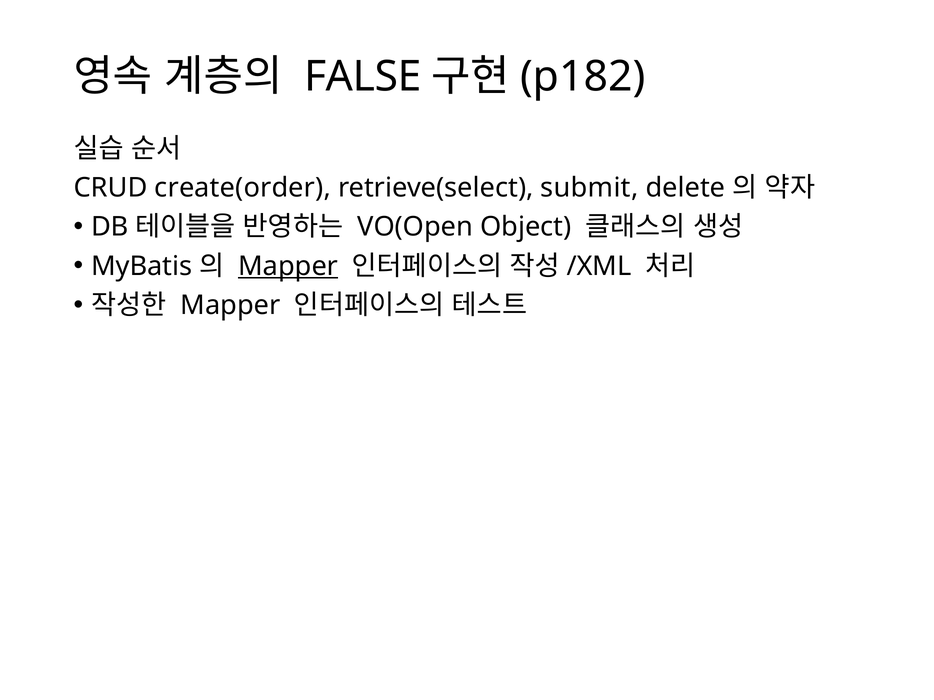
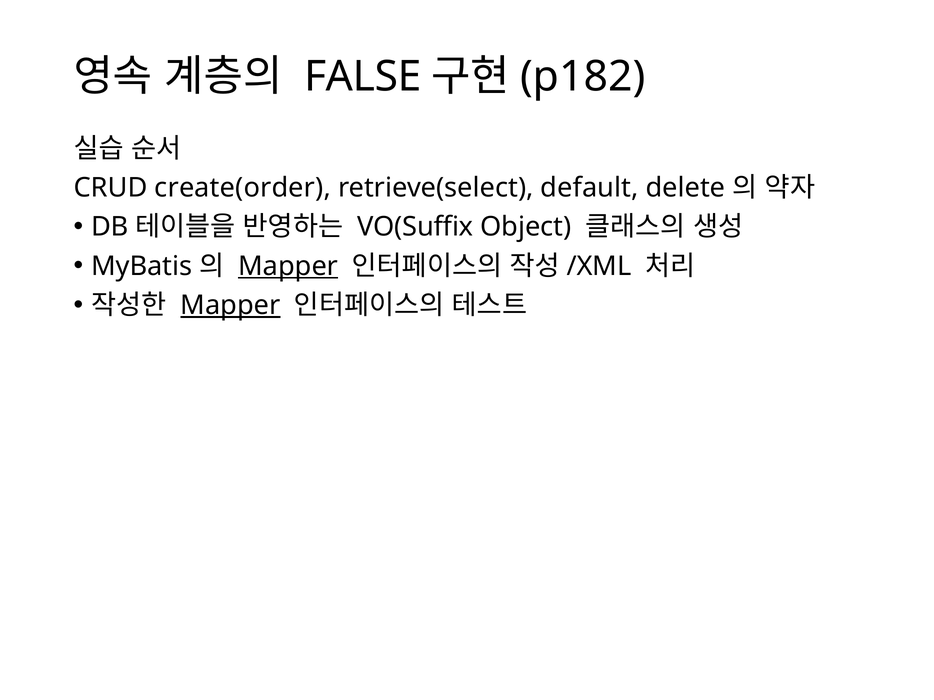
submit: submit -> default (590, 188)
VO(Open: VO(Open -> VO(Suffix (415, 227)
Mapper underline: none -> present (230, 305)
